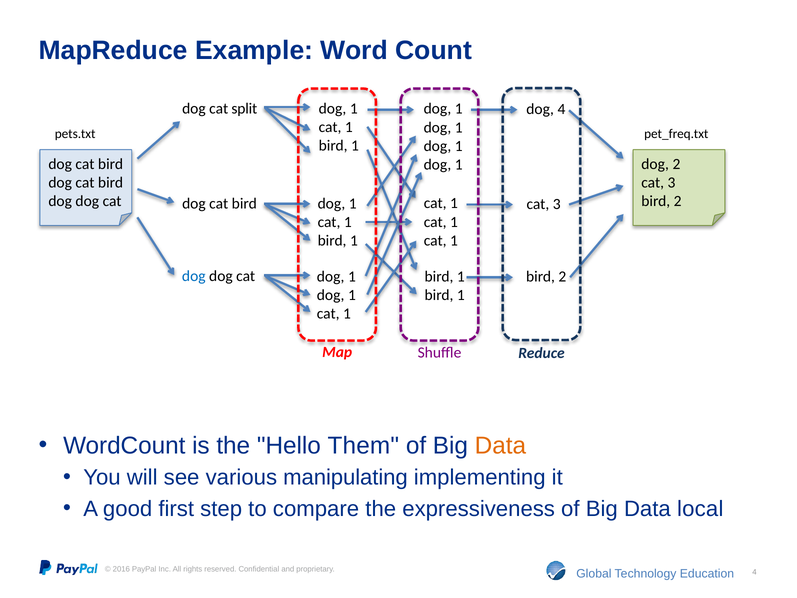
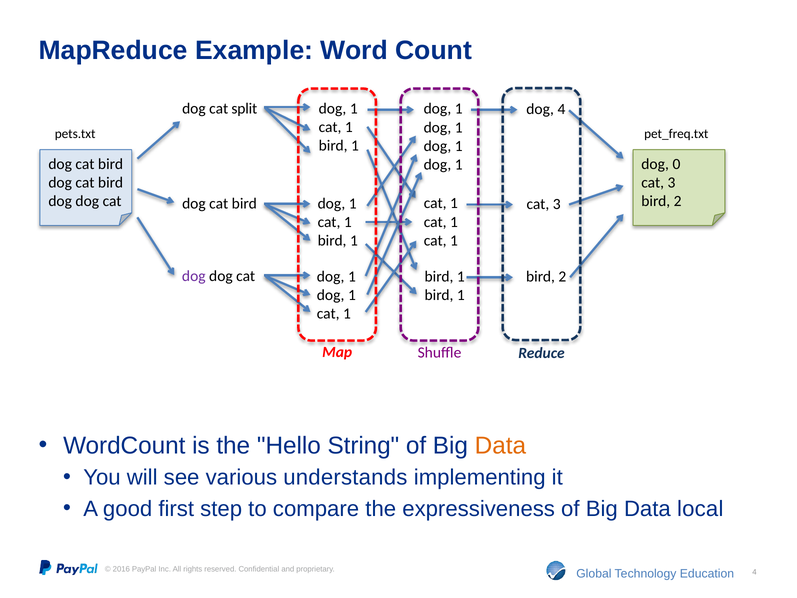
dog 2: 2 -> 0 (676, 164)
dog colour: blue -> purple (194, 276)
Them: Them -> String (363, 445)
manipulating: manipulating -> understands (345, 477)
